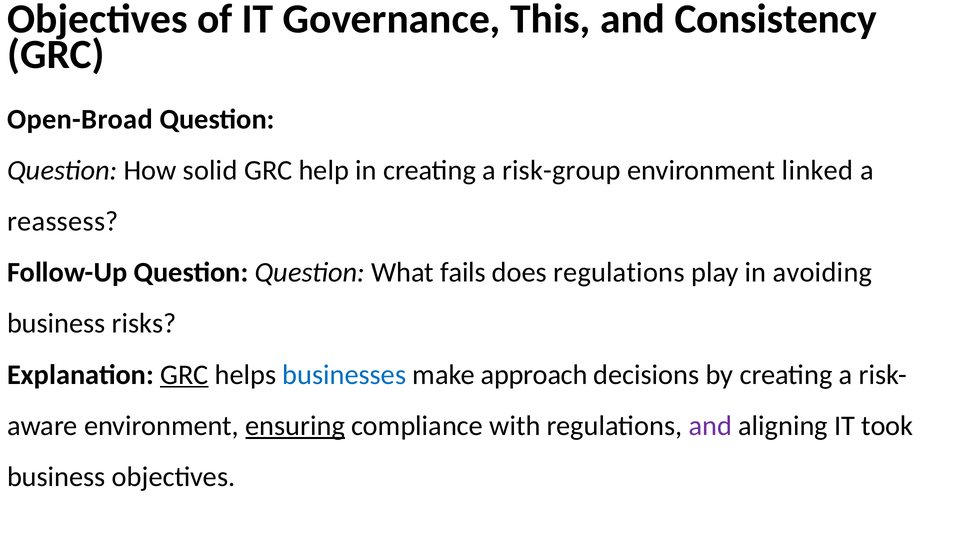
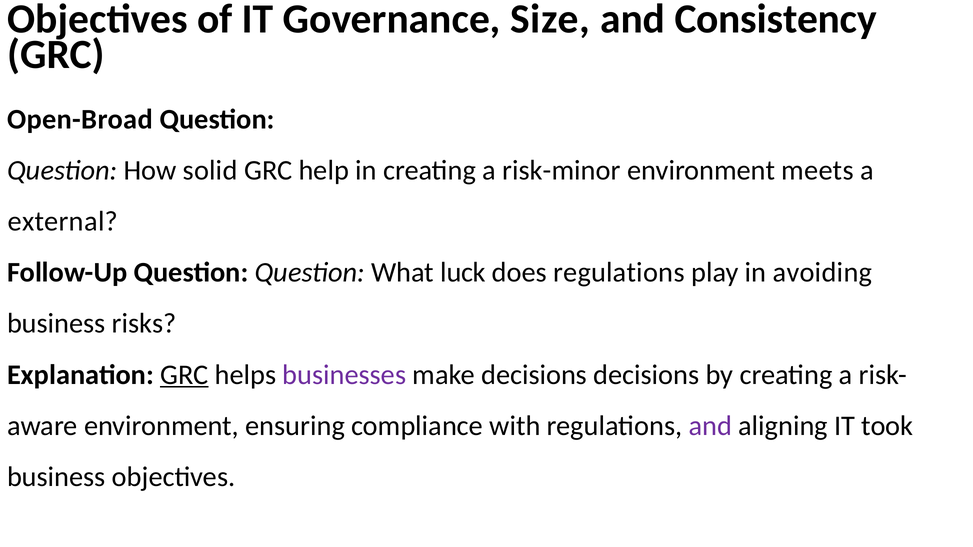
This: This -> Size (550, 19)
risk-group: risk-group -> risk-minor (562, 170)
linked: linked -> meets (818, 170)
reassess: reassess -> external (63, 222)
fails: fails -> luck (463, 273)
businesses colour: blue -> purple (344, 375)
make approach: approach -> decisions (534, 375)
ensuring underline: present -> none (295, 426)
